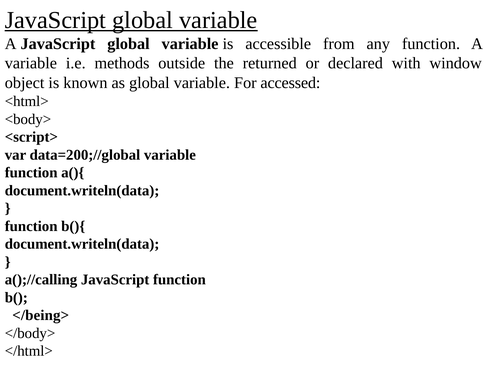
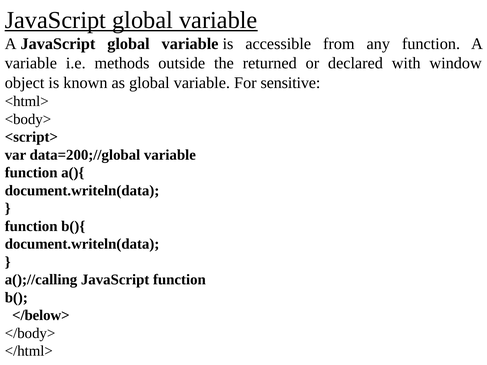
accessed: accessed -> sensitive (290, 83)
</being>: </being> -> </below> (41, 316)
